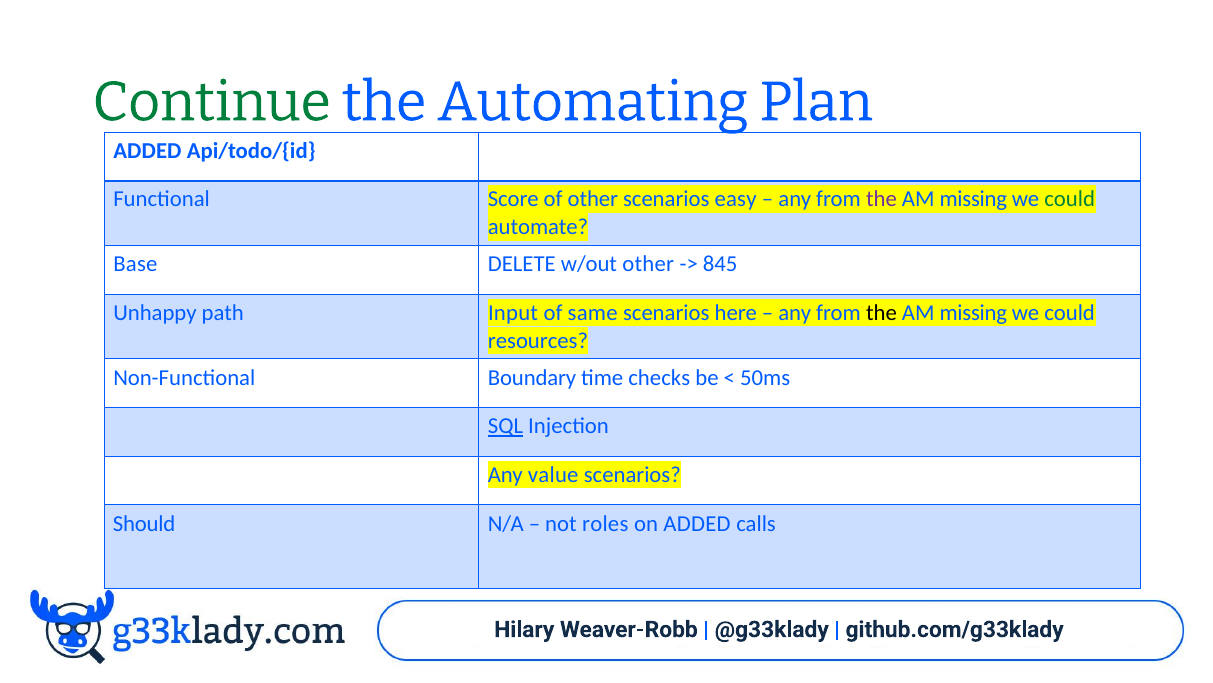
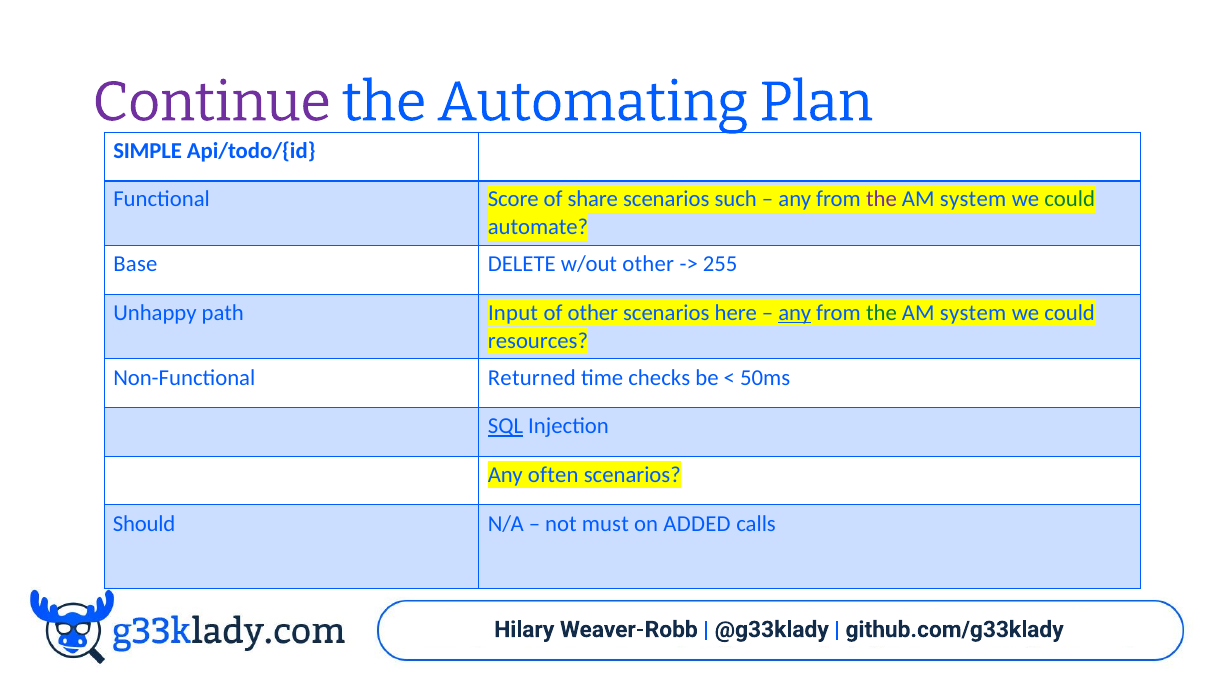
Continue colour: green -> purple (212, 102)
ADDED: ADDED -> SIMPLE (148, 151)
of other: other -> share (593, 199)
easy: easy -> such (736, 199)
missing: missing -> system (973, 199)
845: 845 -> 255 (720, 264)
of same: same -> other (593, 313)
any underline: none -> present (795, 313)
the colour: black -> green (881, 313)
missing: missing -> system (973, 313)
Boundary: Boundary -> Returned (532, 377)
value: value -> often (553, 474)
roles: roles -> must (605, 523)
